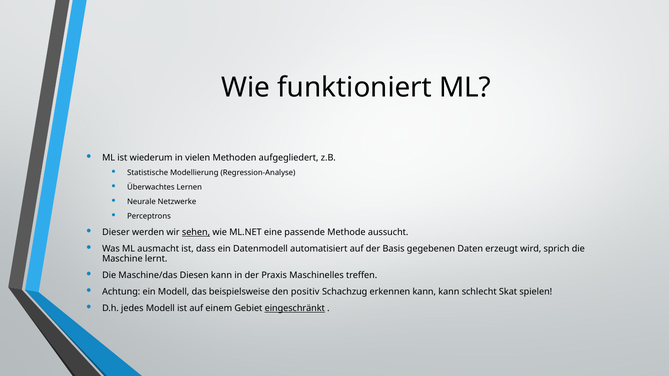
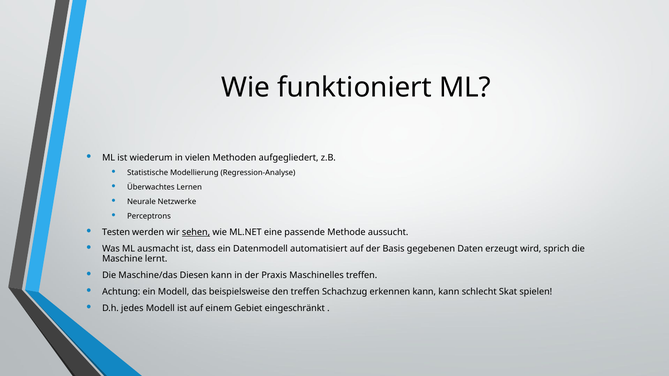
Dieser: Dieser -> Testen (116, 233)
den positiv: positiv -> treffen (305, 292)
eingeschränkt underline: present -> none (295, 309)
